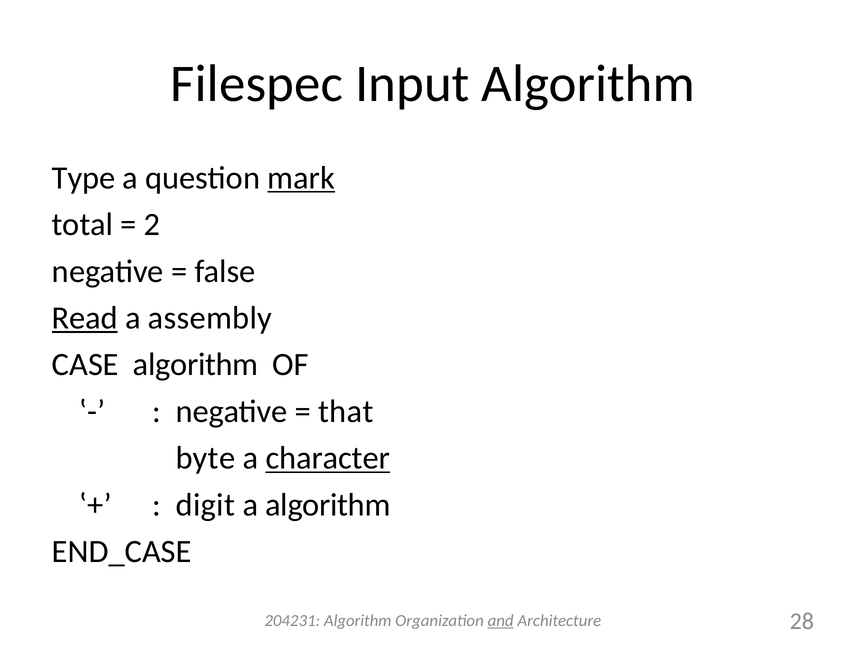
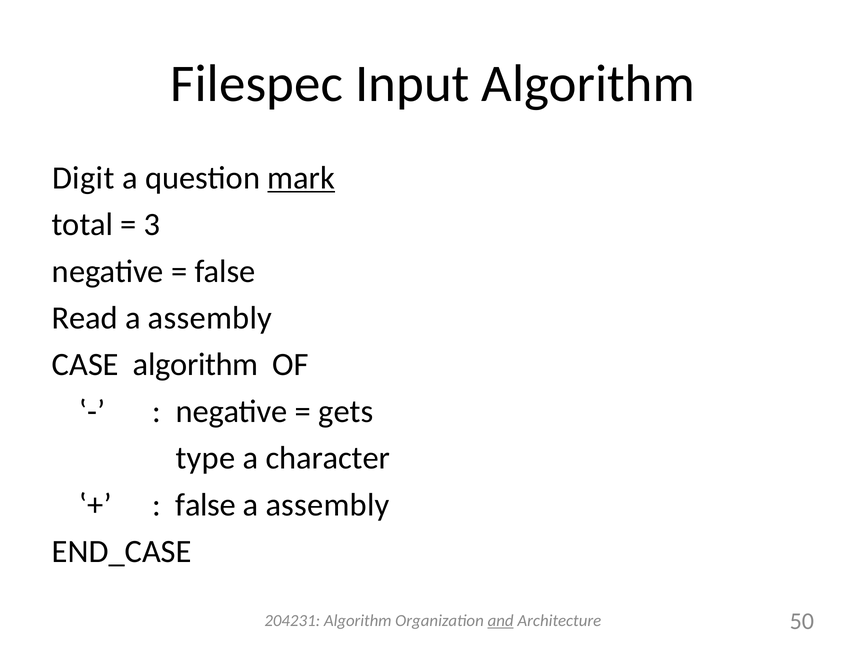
Type: Type -> Digit (83, 178)
2: 2 -> 3 (152, 224)
Read underline: present -> none (85, 318)
that: that -> gets (346, 411)
byte: byte -> type (205, 458)
character underline: present -> none (328, 458)
digit: digit -> false (206, 505)
algorithm: algorithm -> assembly (328, 505)
28: 28 -> 50 (802, 621)
